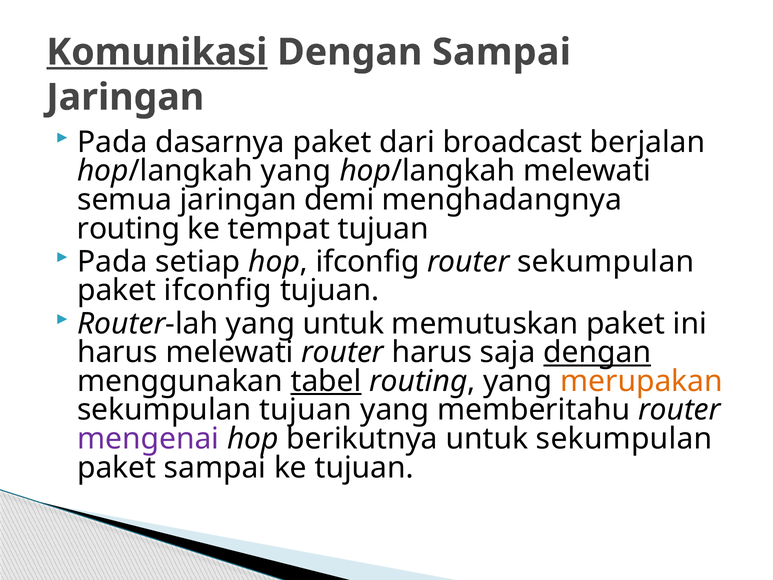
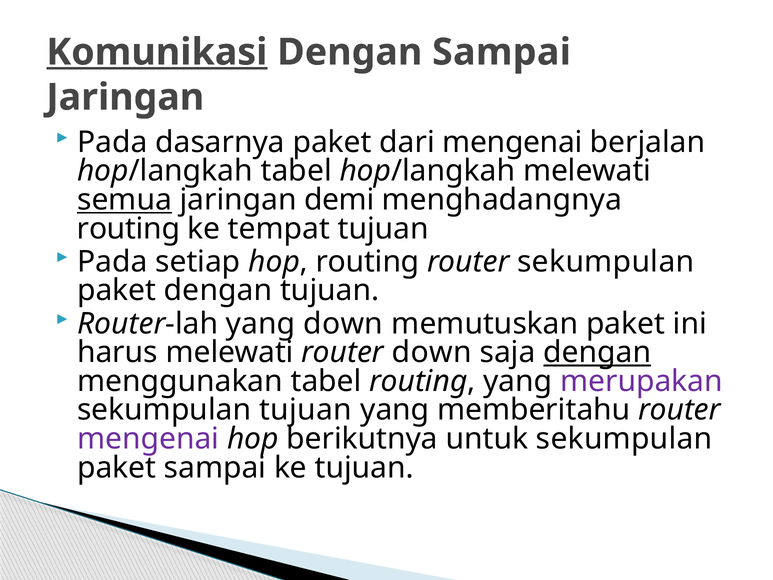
dari broadcast: broadcast -> mengenai (512, 142)
hop/langkah yang: yang -> tabel (296, 171)
semua underline: none -> present (125, 200)
hop ifconfig: ifconfig -> routing (368, 262)
paket ifconfig: ifconfig -> dengan (218, 290)
yang untuk: untuk -> down (343, 323)
router harus: harus -> down (432, 352)
tabel underline: present -> none (326, 381)
merupakan colour: orange -> purple (641, 381)
